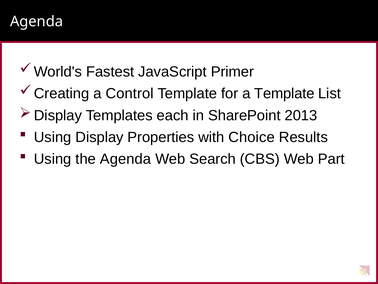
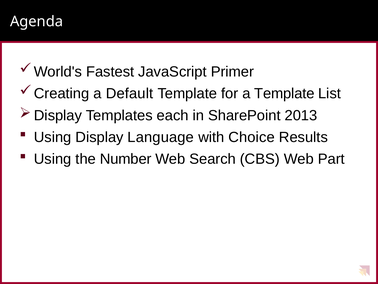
Control: Control -> Default (130, 93)
Properties: Properties -> Language (161, 137)
the Agenda: Agenda -> Number (126, 159)
